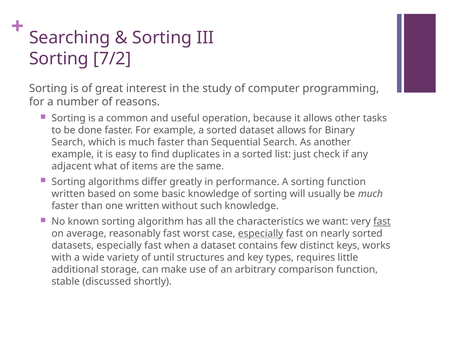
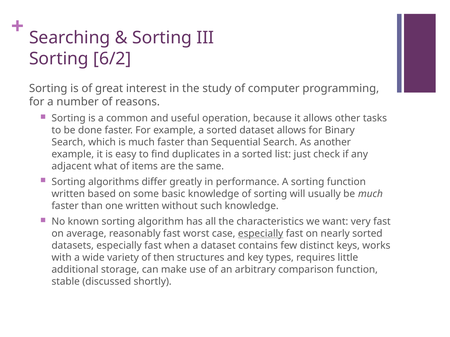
7/2: 7/2 -> 6/2 (112, 59)
fast underline: present -> none (382, 222)
until: until -> then (164, 258)
